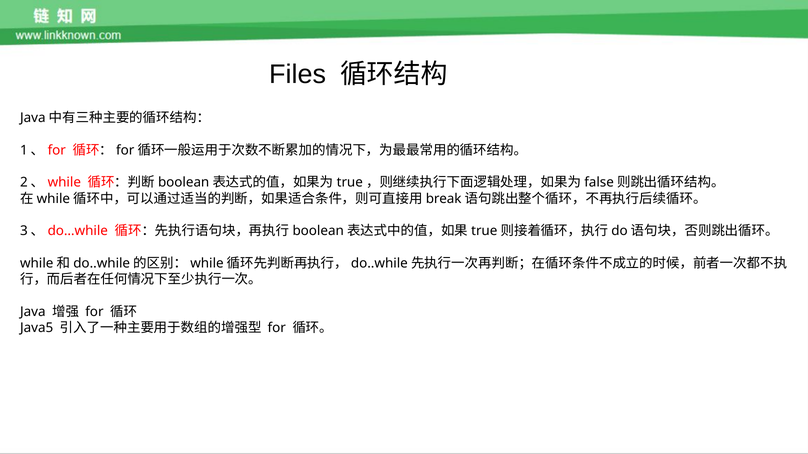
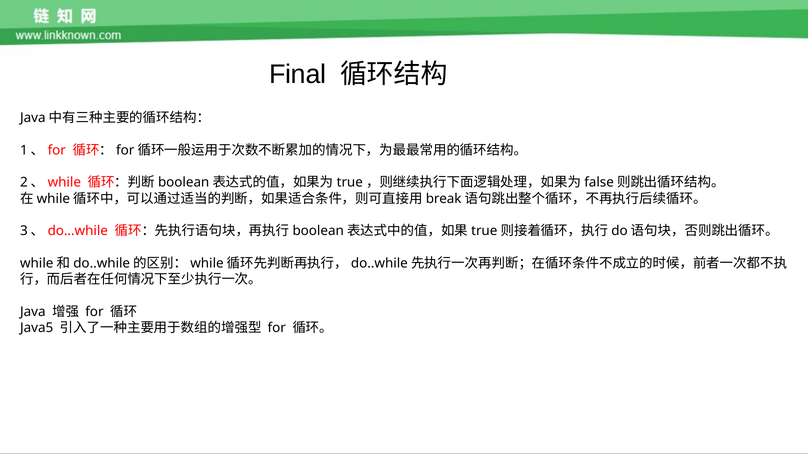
Files: Files -> Final (298, 74)
